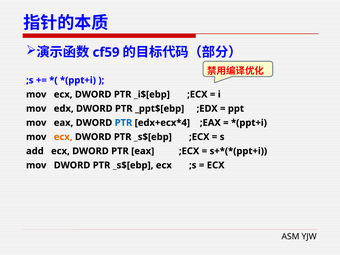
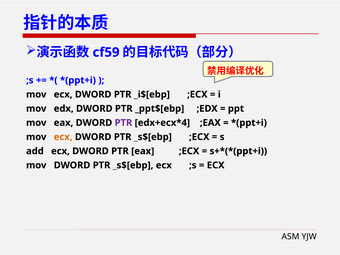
PTR colour: blue -> purple (123, 123)
